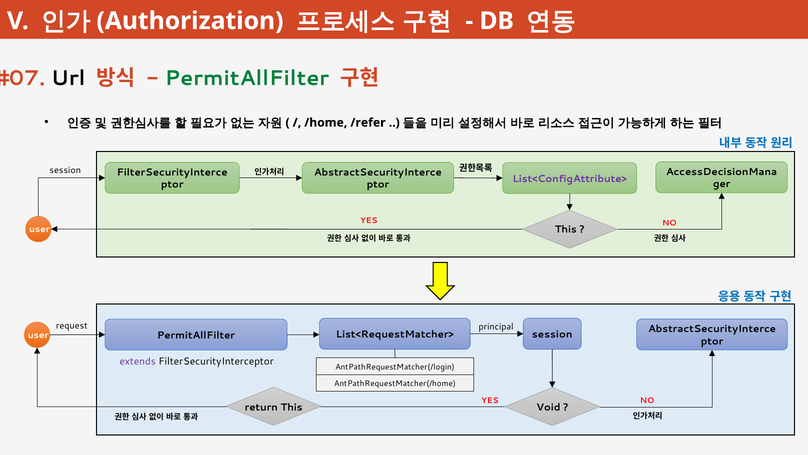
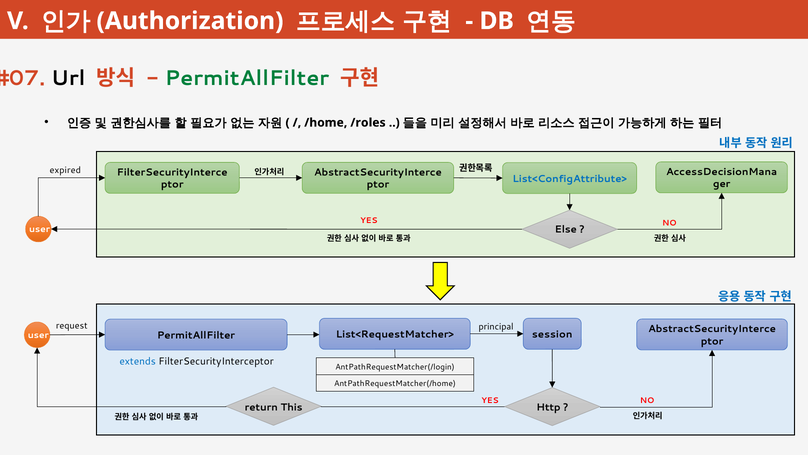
/refer: /refer -> /roles (368, 122)
session: session -> expired (65, 170)
List<ConfigAttribute> colour: purple -> blue (570, 179)
user This: This -> Else (566, 229)
extends colour: purple -> blue (138, 361)
Void: Void -> Http (548, 407)
